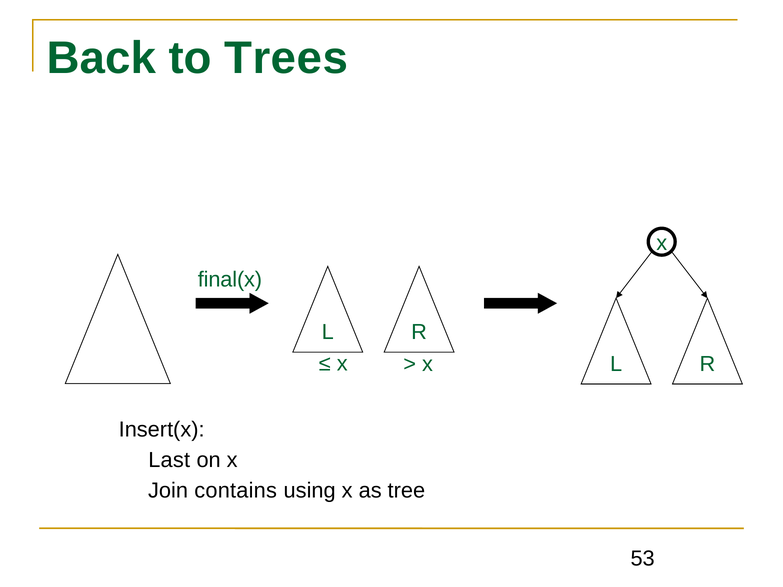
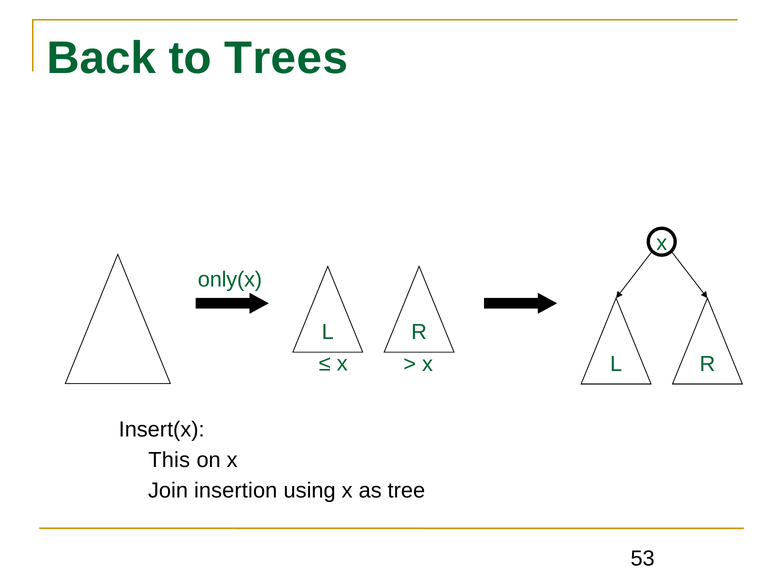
final(x: final(x -> only(x (230, 279)
Last: Last -> This (169, 460)
contains: contains -> insertion (236, 491)
